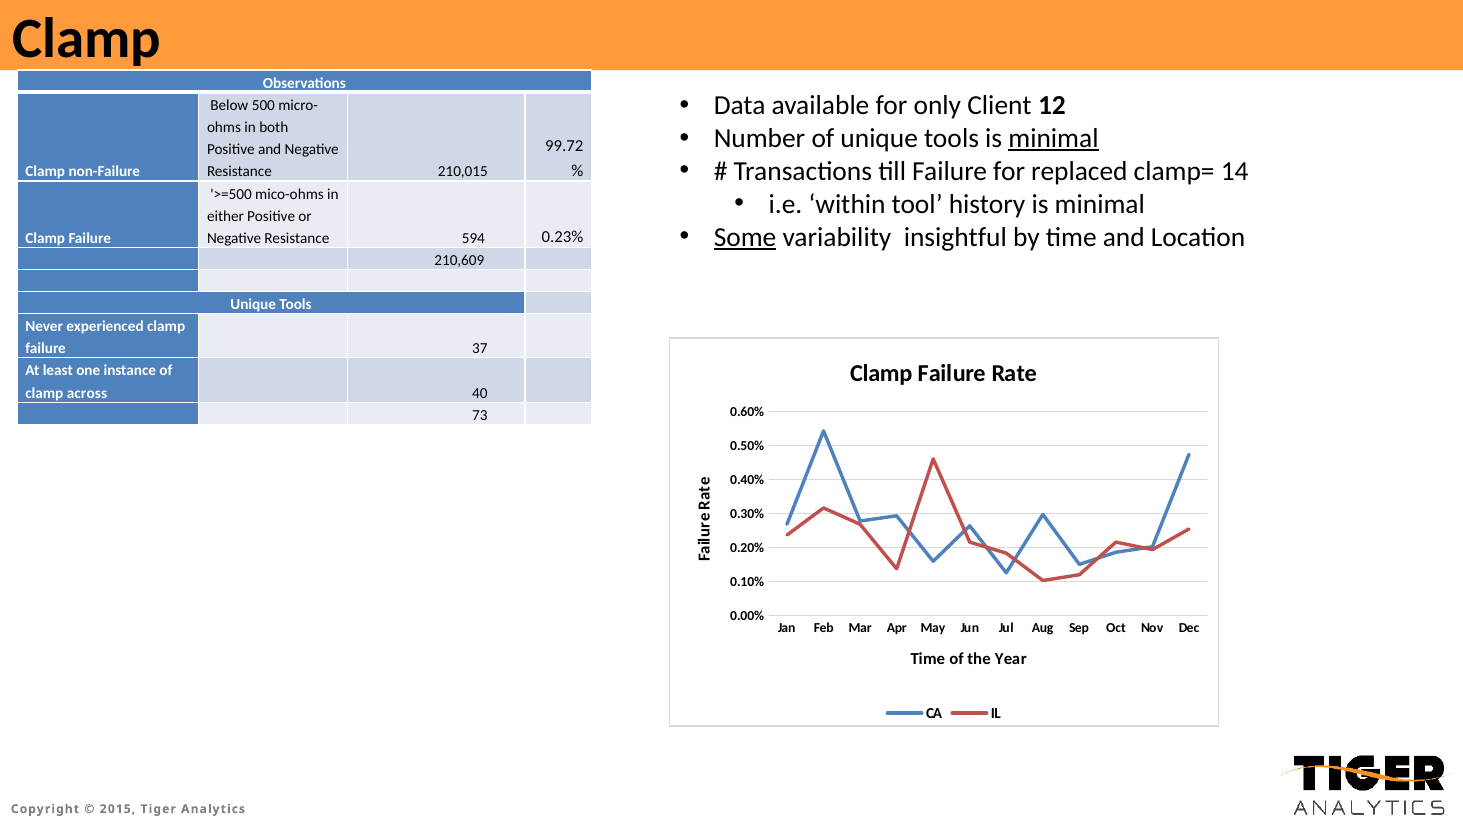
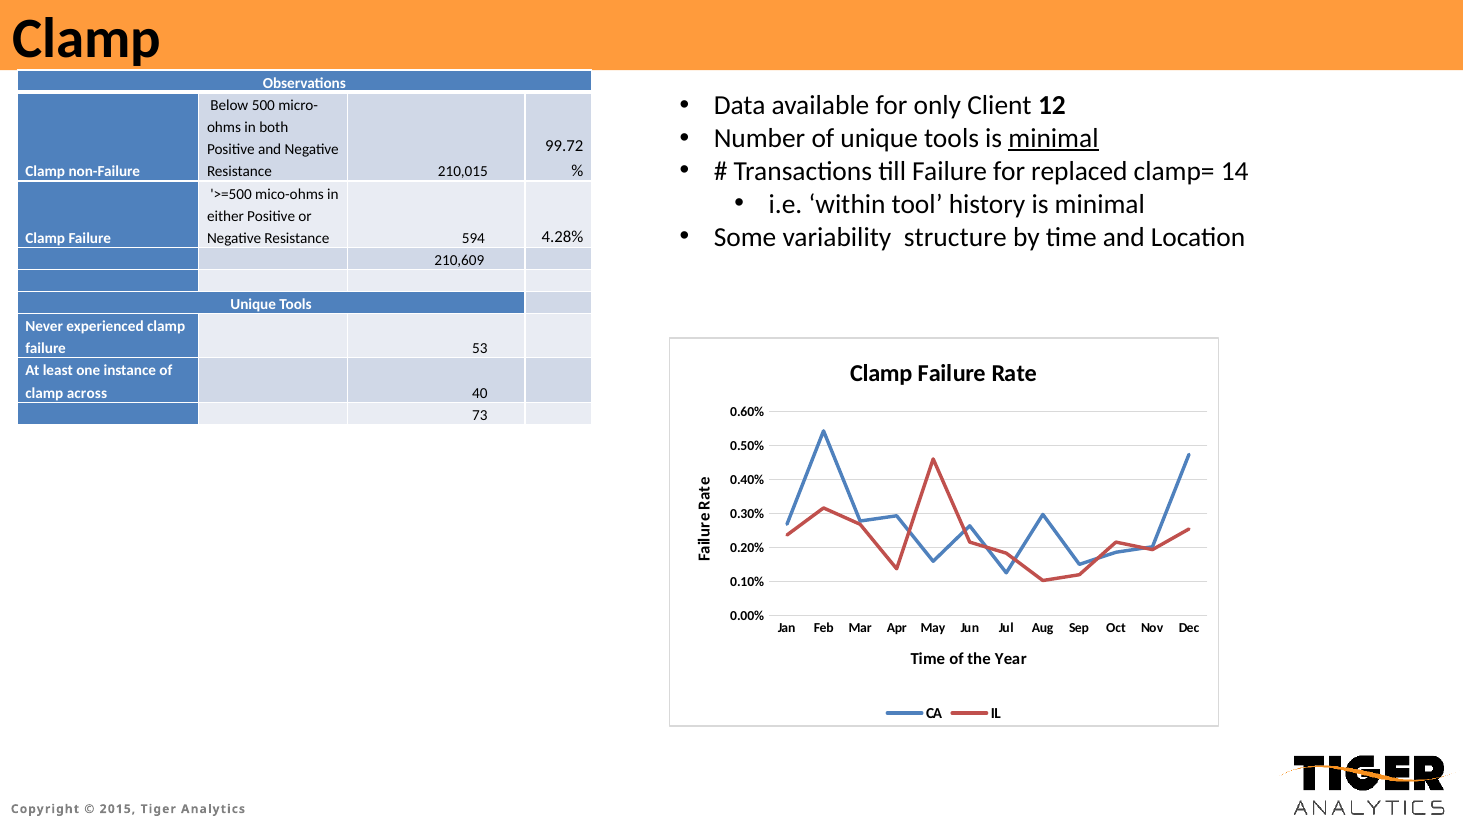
Some underline: present -> none (745, 237)
insightful: insightful -> structure (955, 237)
0.23%: 0.23% -> 4.28% (563, 237)
37: 37 -> 53 (480, 349)
